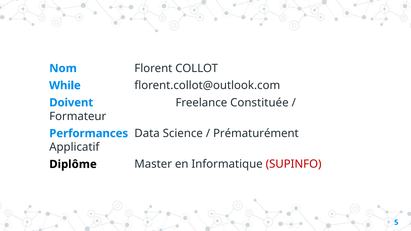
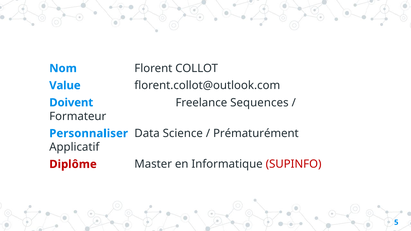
While: While -> Value (65, 86)
Constituée: Constituée -> Sequences (259, 103)
Performances: Performances -> Personnaliser (89, 134)
Diplôme colour: black -> red (73, 164)
